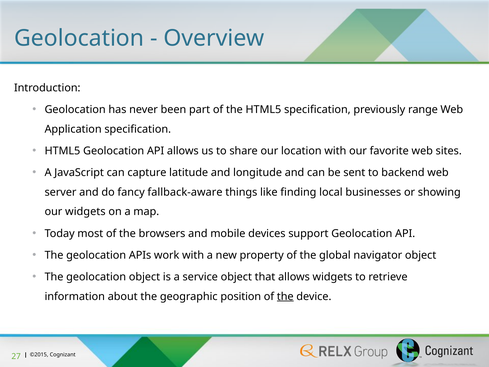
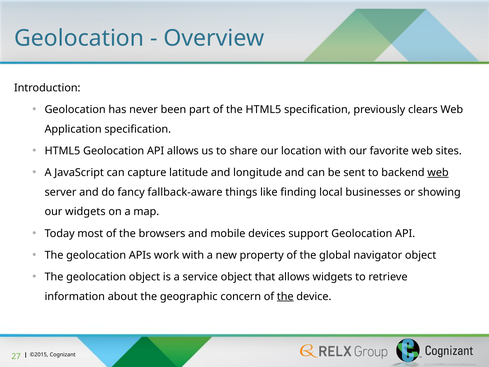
range: range -> clears (423, 110)
web underline: none -> present (438, 172)
position: position -> concern (241, 296)
